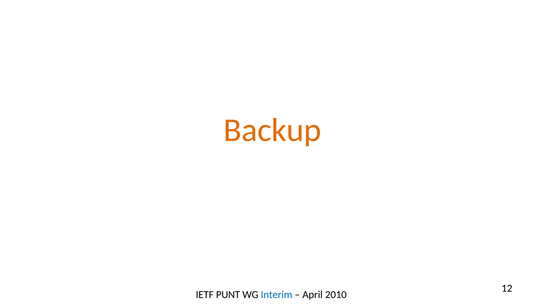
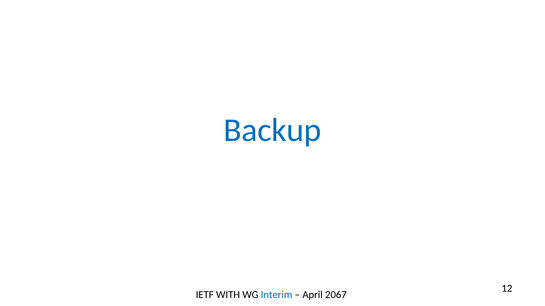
Backup colour: orange -> blue (272, 130)
PUNT: PUNT -> WITH (228, 295)
2010: 2010 -> 2067 (336, 295)
